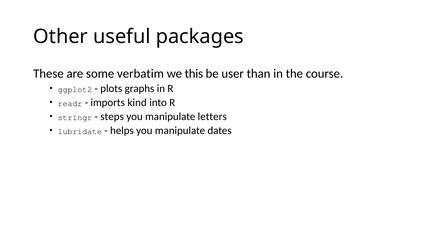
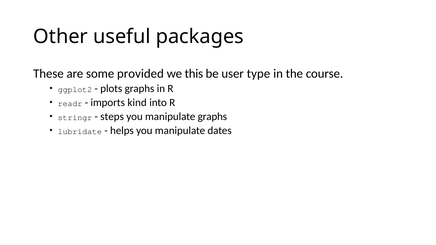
verbatim: verbatim -> provided (140, 74)
than: than -> type (258, 74)
manipulate letters: letters -> graphs (212, 117)
